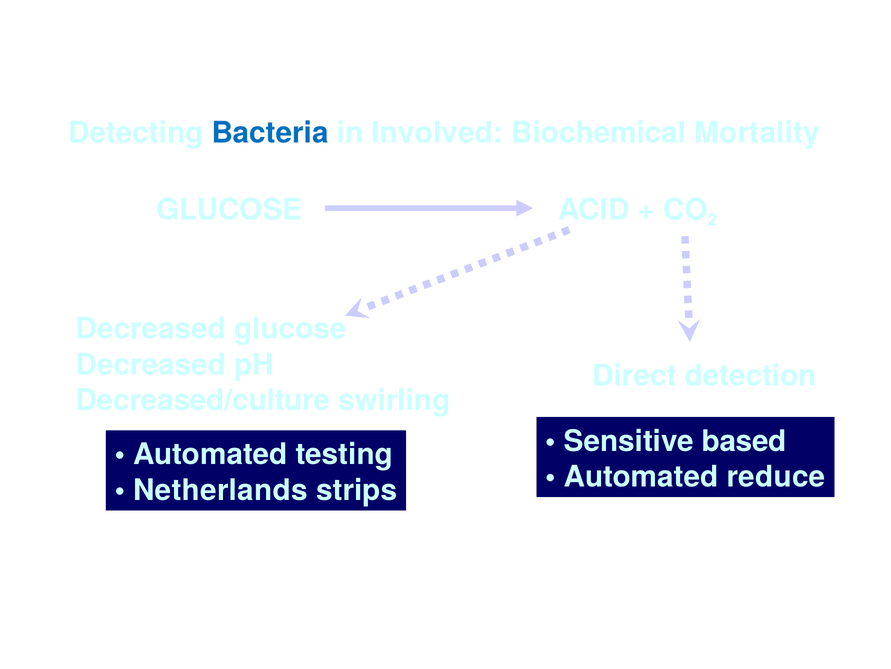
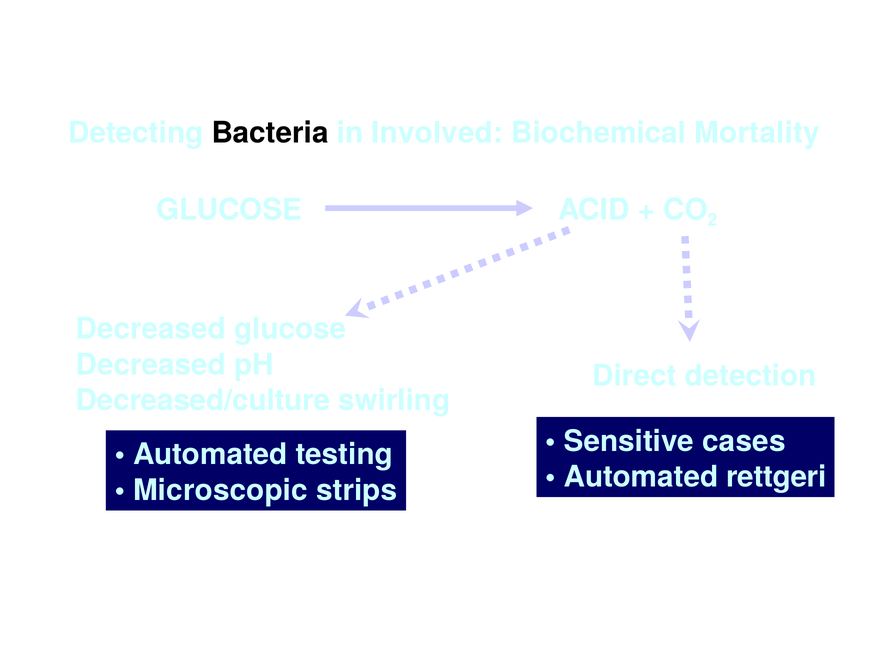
Bacteria colour: blue -> black (270, 133)
based: based -> cases (744, 441)
reduce: reduce -> rettgeri (776, 476)
Netherlands: Netherlands -> Microscopic (220, 490)
